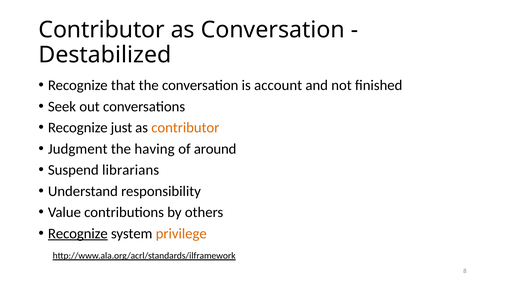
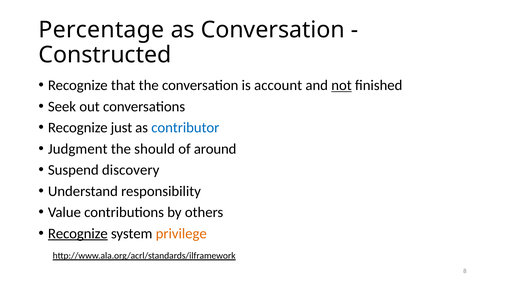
Contributor: Contributor -> Percentage (101, 30)
Destabilized: Destabilized -> Constructed (105, 55)
not underline: none -> present (341, 85)
contributor colour: orange -> blue (185, 128)
having: having -> should (155, 149)
librarians: librarians -> discovery (131, 170)
